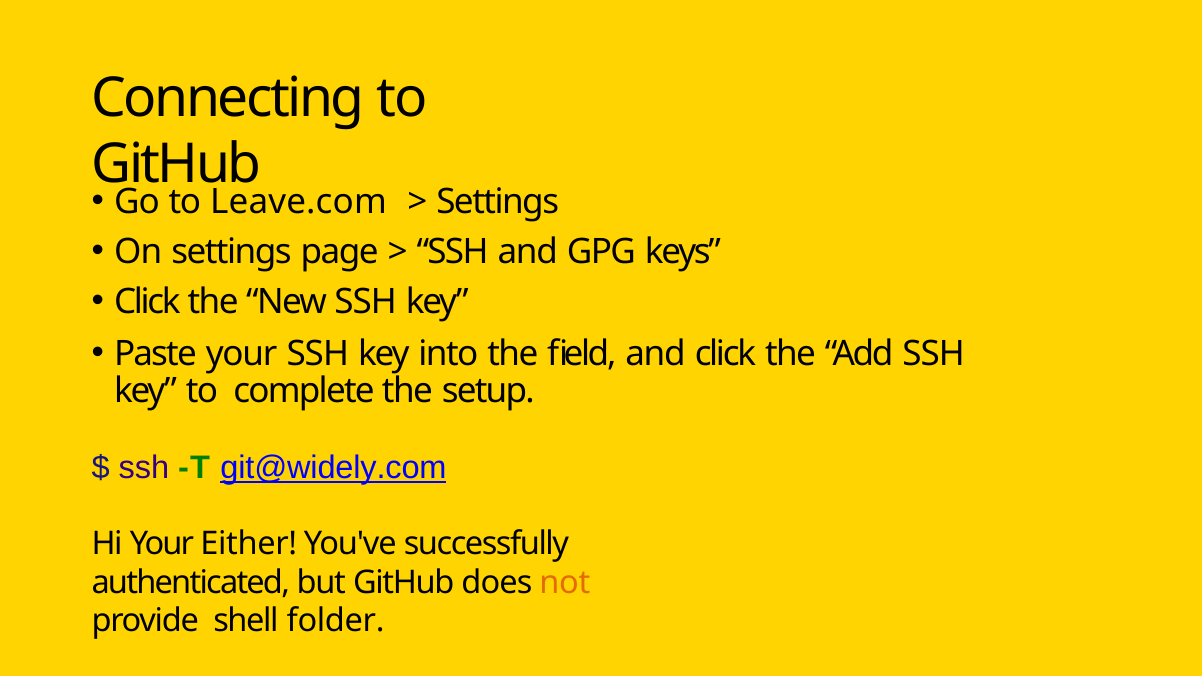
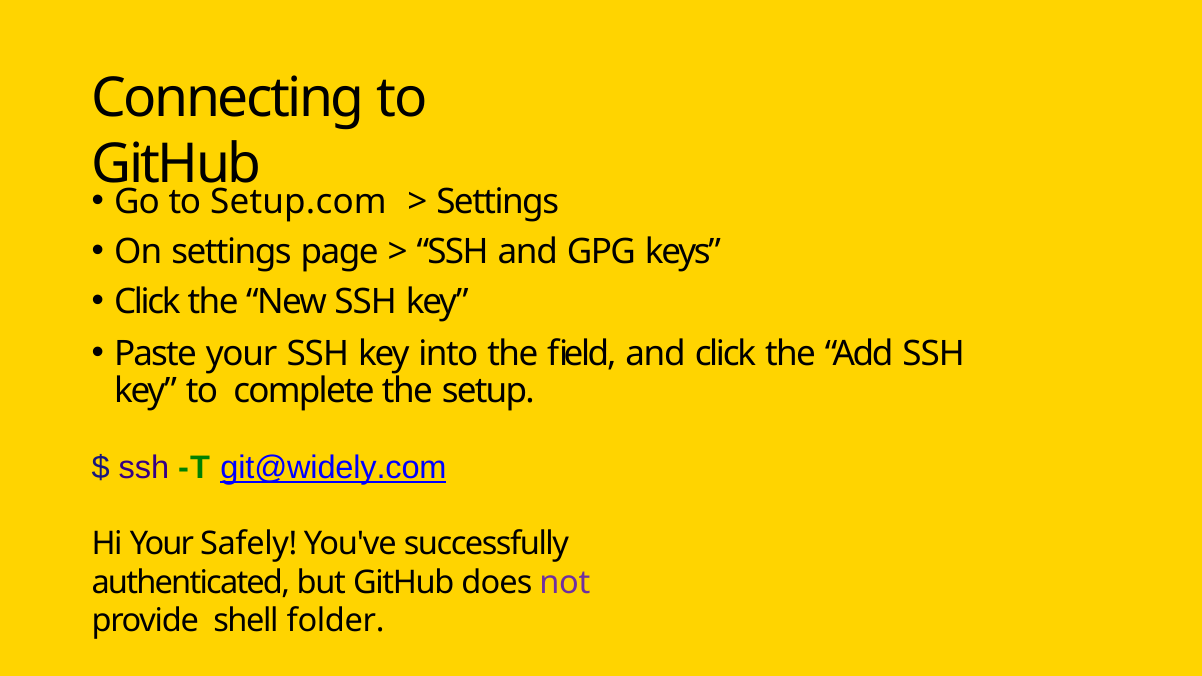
Leave.com: Leave.com -> Setup.com (298, 202)
Either: Either -> Safely (249, 544)
not colour: orange -> purple (565, 583)
